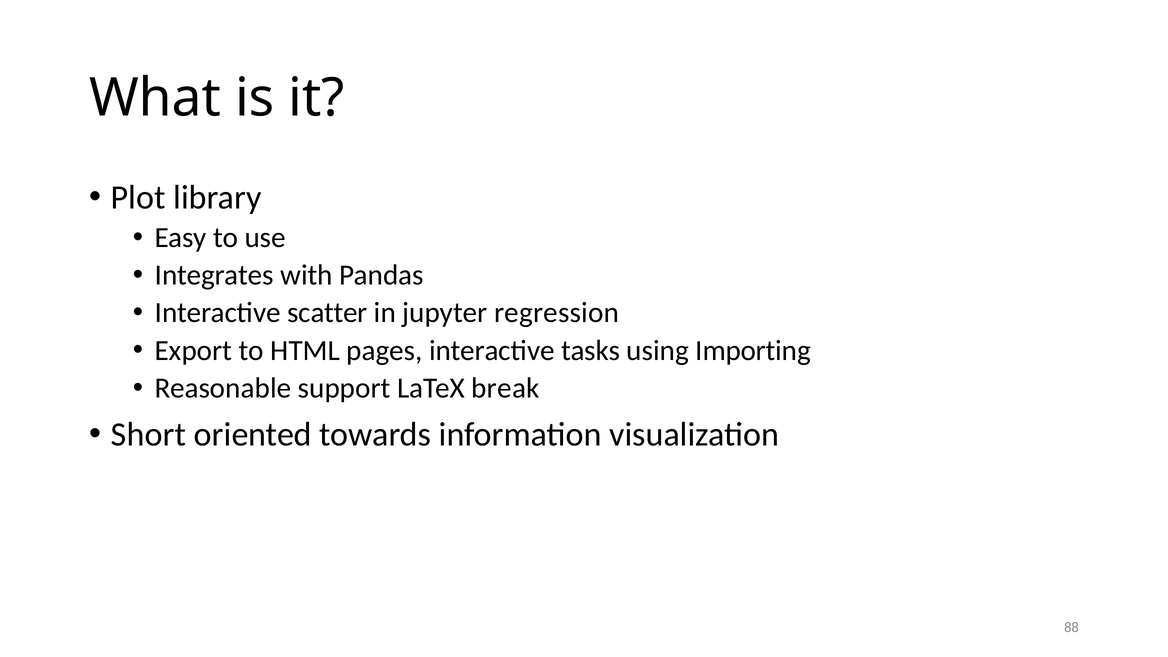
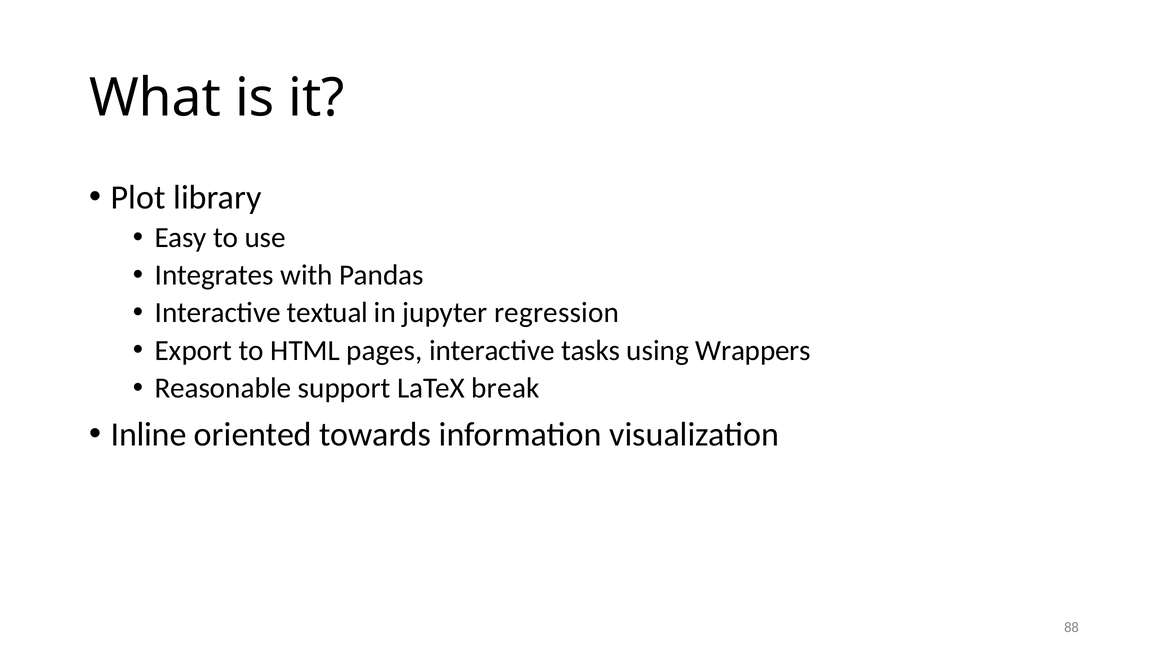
scatter: scatter -> textual (327, 313)
Importing: Importing -> Wrappers (753, 350)
Short: Short -> Inline (149, 434)
